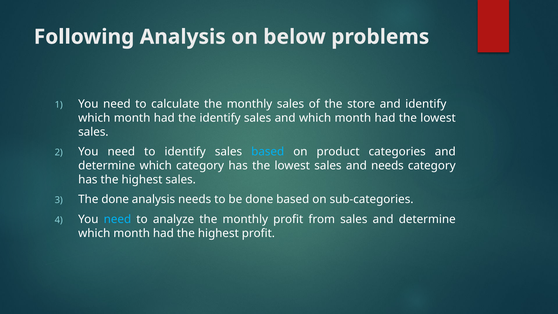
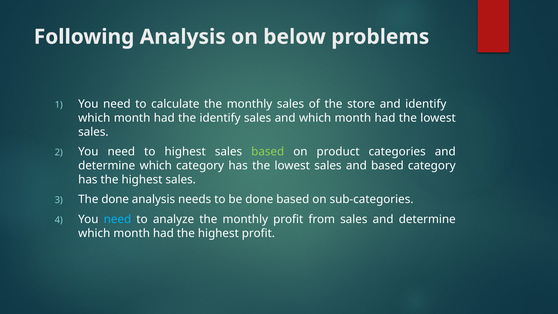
to identify: identify -> highest (185, 152)
based colour: light blue -> light green (268, 152)
and needs: needs -> based (387, 166)
